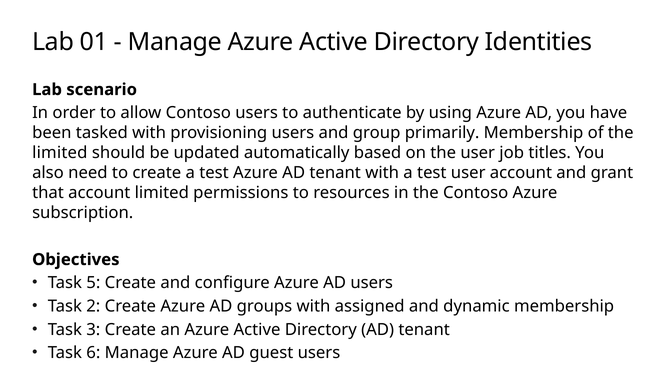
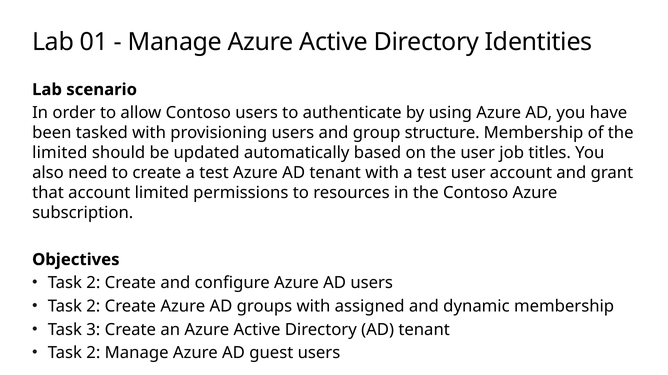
primarily: primarily -> structure (442, 133)
5: 5 -> 2 (93, 283)
6: 6 -> 2 (93, 354)
